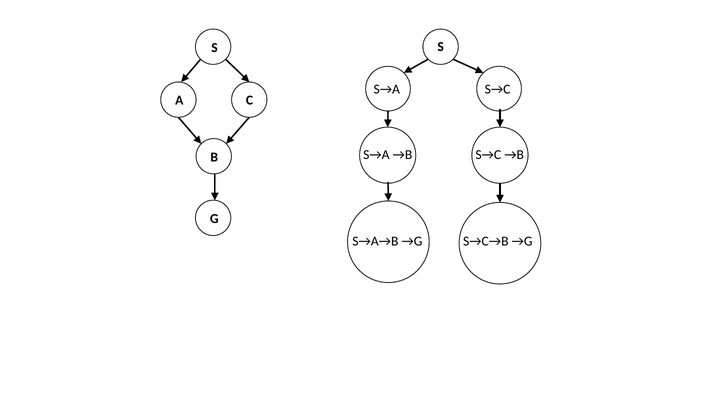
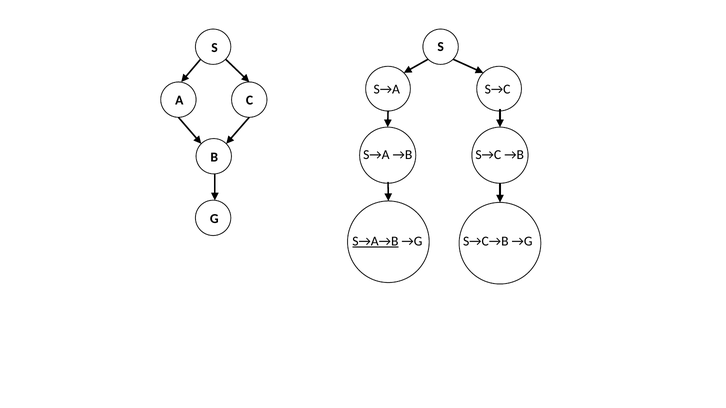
S→A→B underline: none -> present (375, 241)
